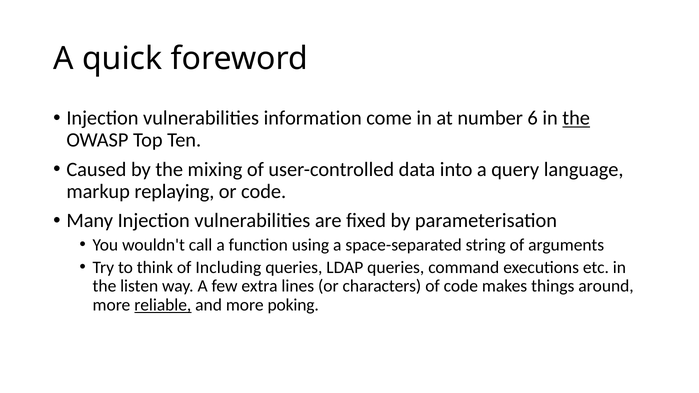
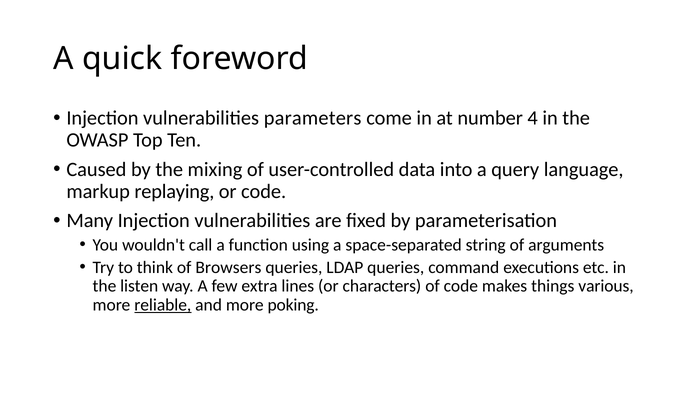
information: information -> parameters (313, 118)
6: 6 -> 4 (533, 118)
the underline: present -> none (576, 118)
Including: Including -> Browsers (228, 267)
around: around -> various (606, 286)
